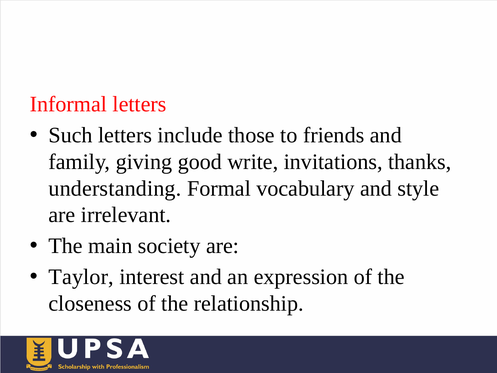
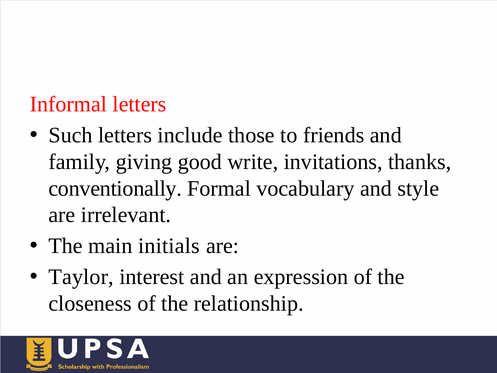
understanding: understanding -> conventionally (115, 188)
society: society -> initials (169, 246)
